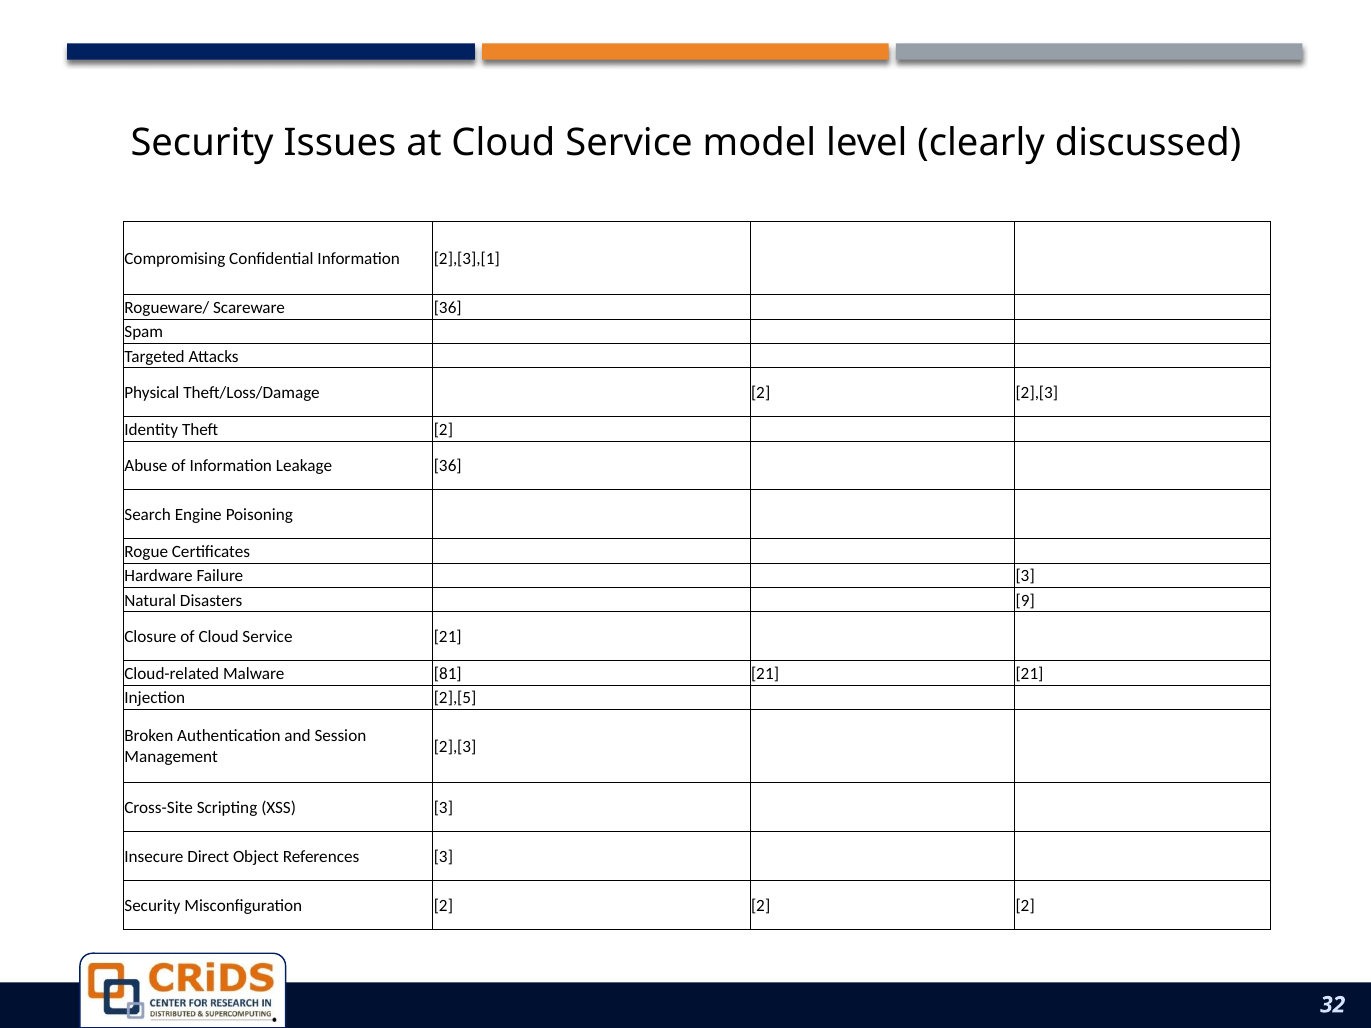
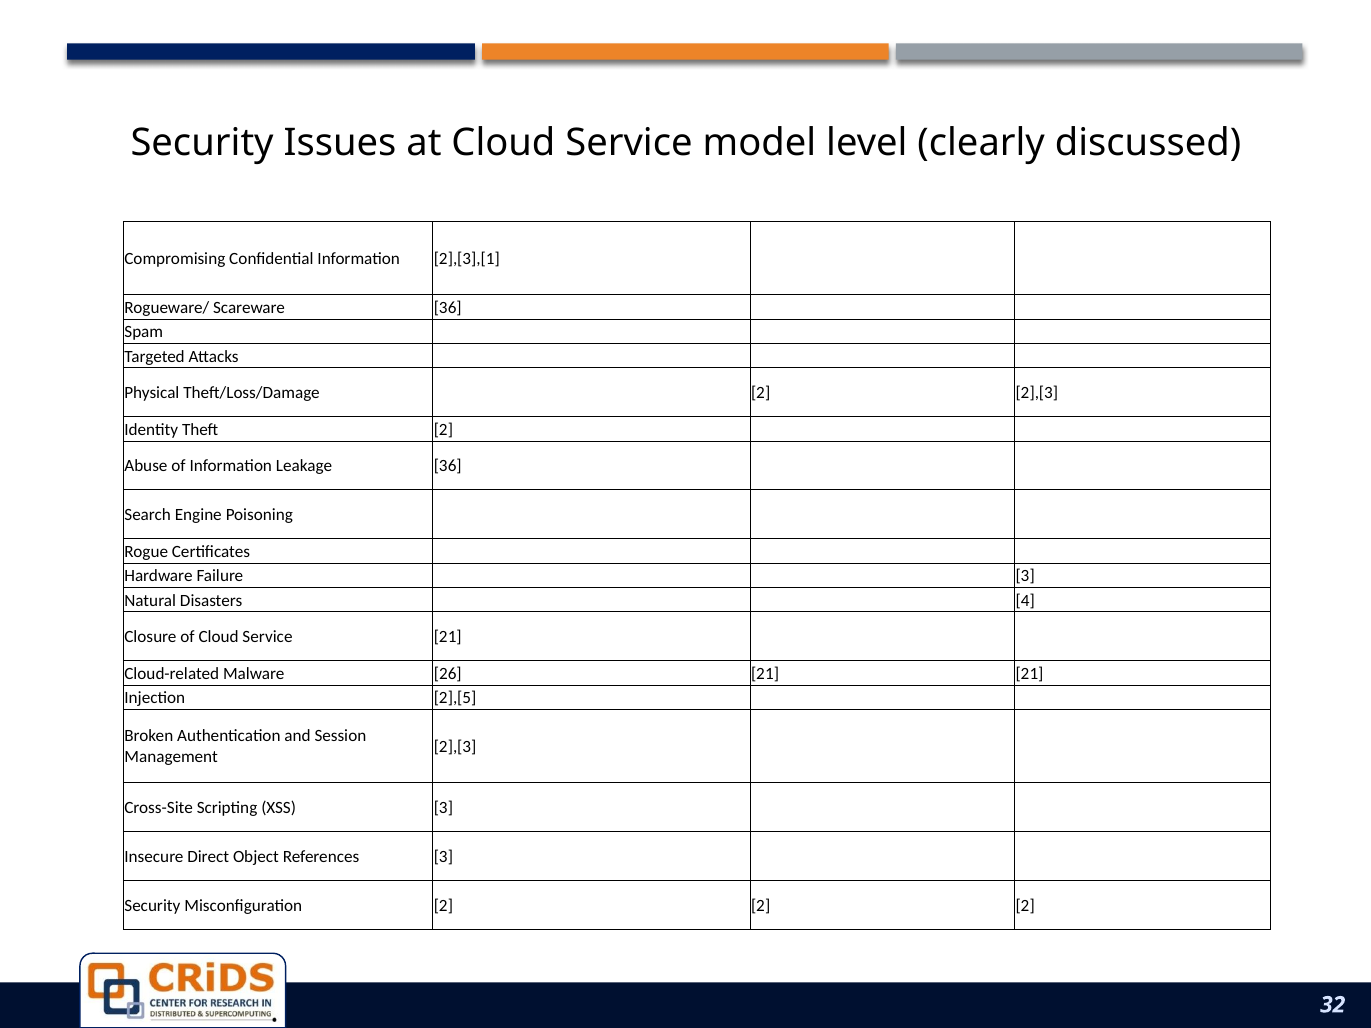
9: 9 -> 4 (1025, 601)
81: 81 -> 26 (448, 674)
